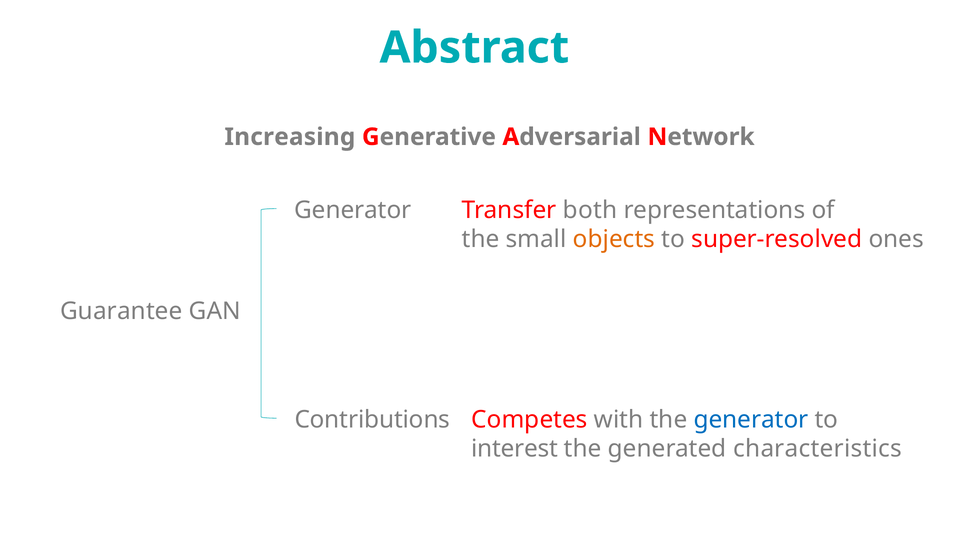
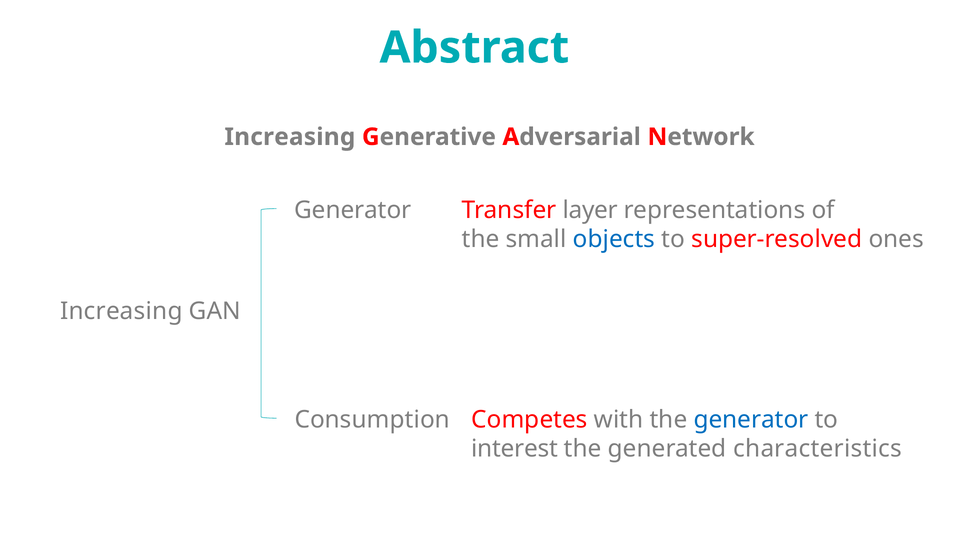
both: both -> layer (590, 210)
objects colour: orange -> blue (614, 240)
Guarantee: Guarantee -> Increasing (121, 311)
Contributions: Contributions -> Consumption (372, 420)
